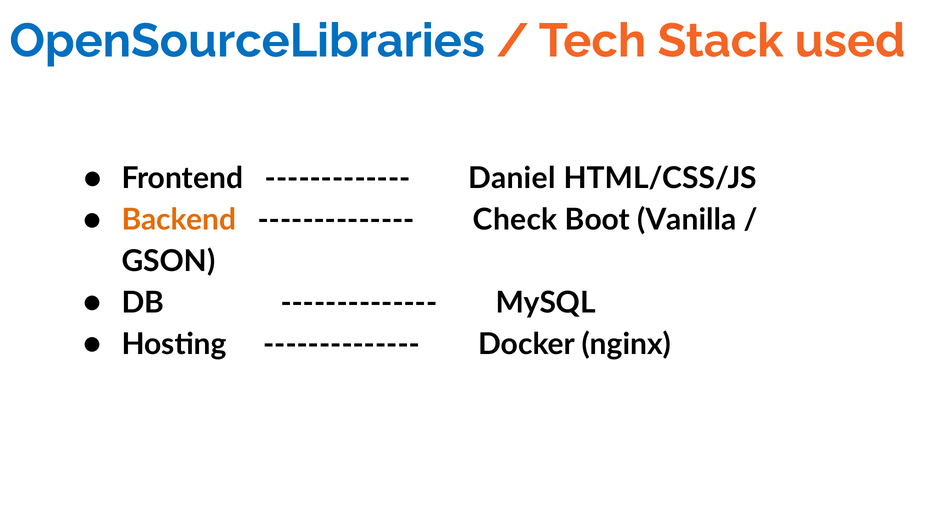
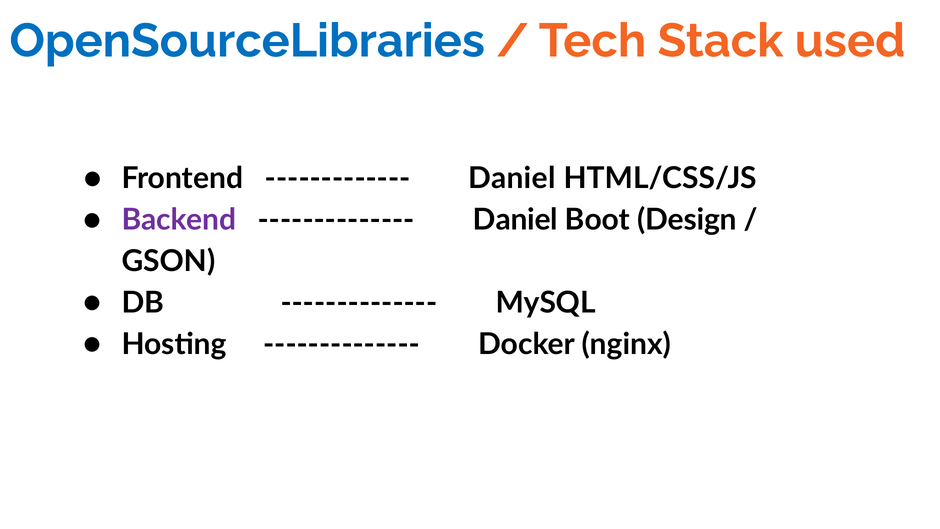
Backend colour: orange -> purple (179, 220)
Check: Check -> Daniel (515, 220)
Vanilla: Vanilla -> Design (687, 220)
